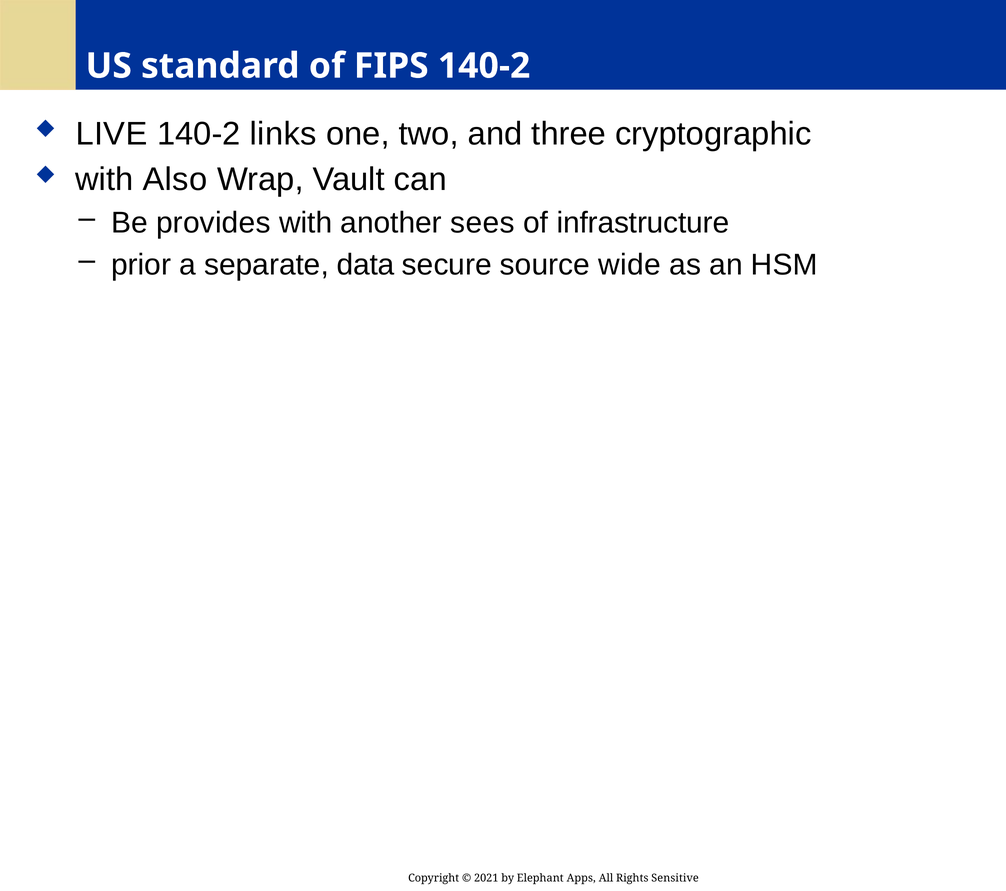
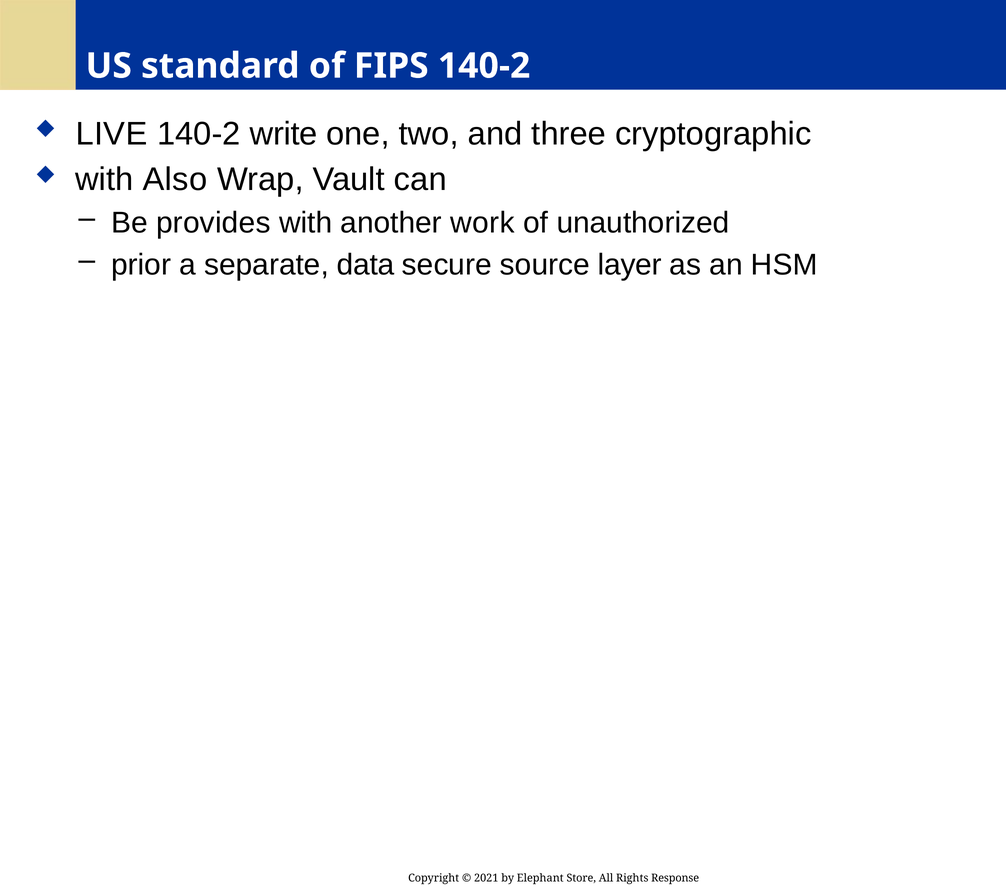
links: links -> write (284, 134)
sees: sees -> work (482, 223)
infrastructure: infrastructure -> unauthorized (643, 223)
wide: wide -> layer (630, 265)
Apps: Apps -> Store (581, 878)
Sensitive: Sensitive -> Response (675, 878)
